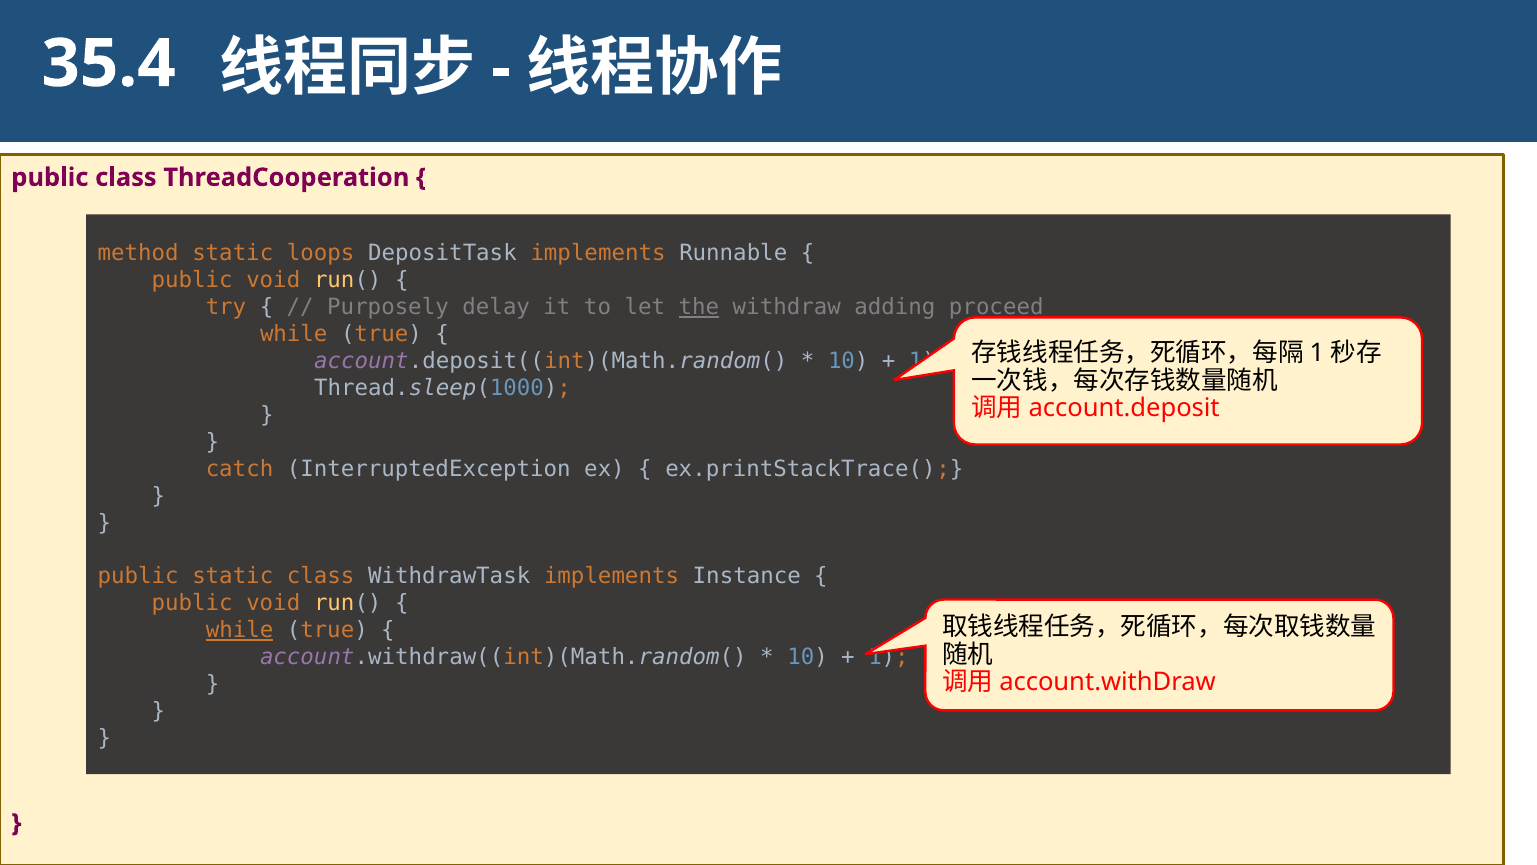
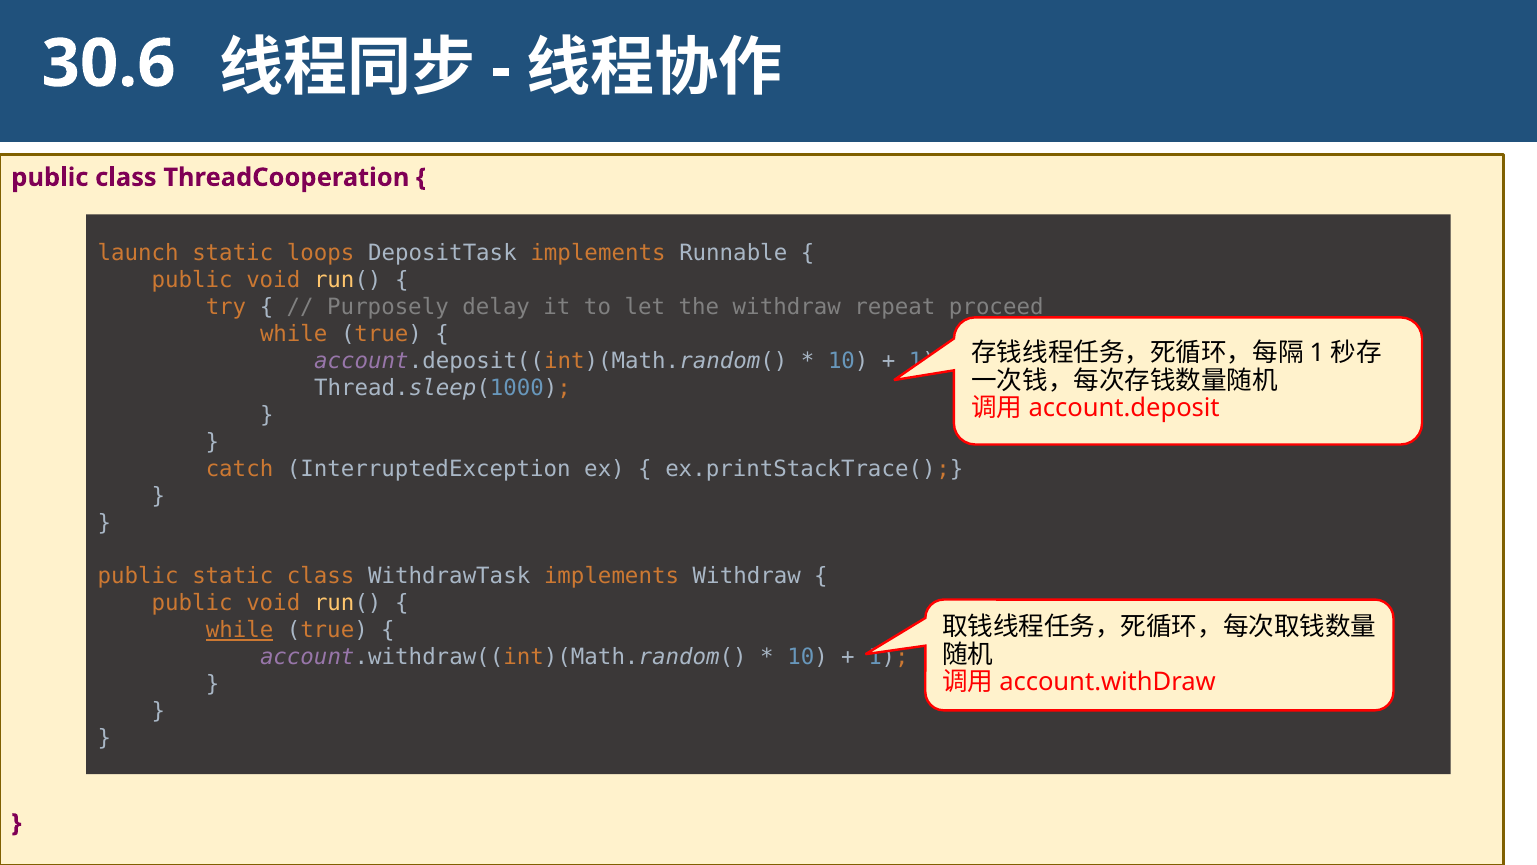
35.4: 35.4 -> 30.6 (109, 64)
method: method -> launch (138, 253)
the underline: present -> none (699, 307)
adding: adding -> repeat (895, 307)
implements Instance: Instance -> Withdraw (747, 576)
